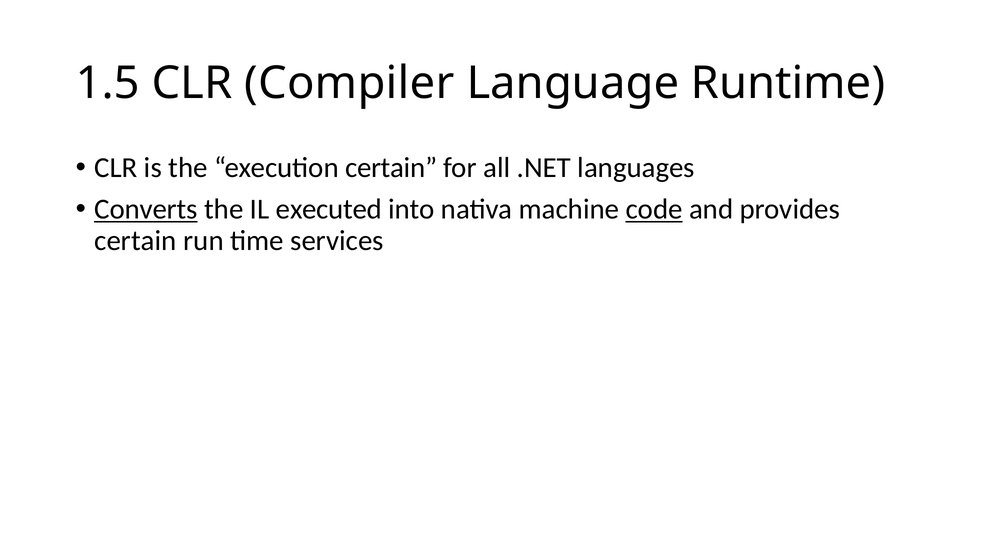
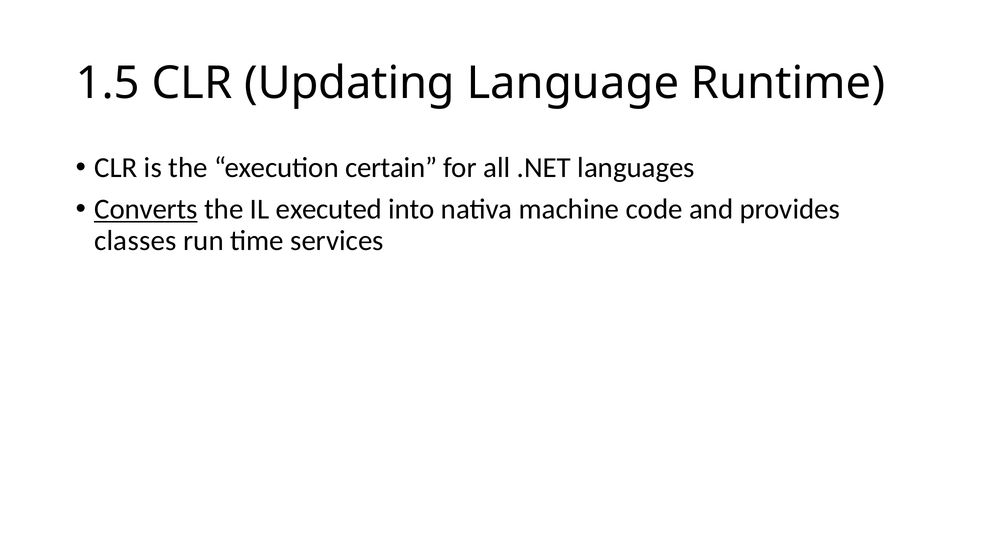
Compiler: Compiler -> Updating (350, 83)
code underline: present -> none (654, 209)
certain: certain -> classes (135, 241)
